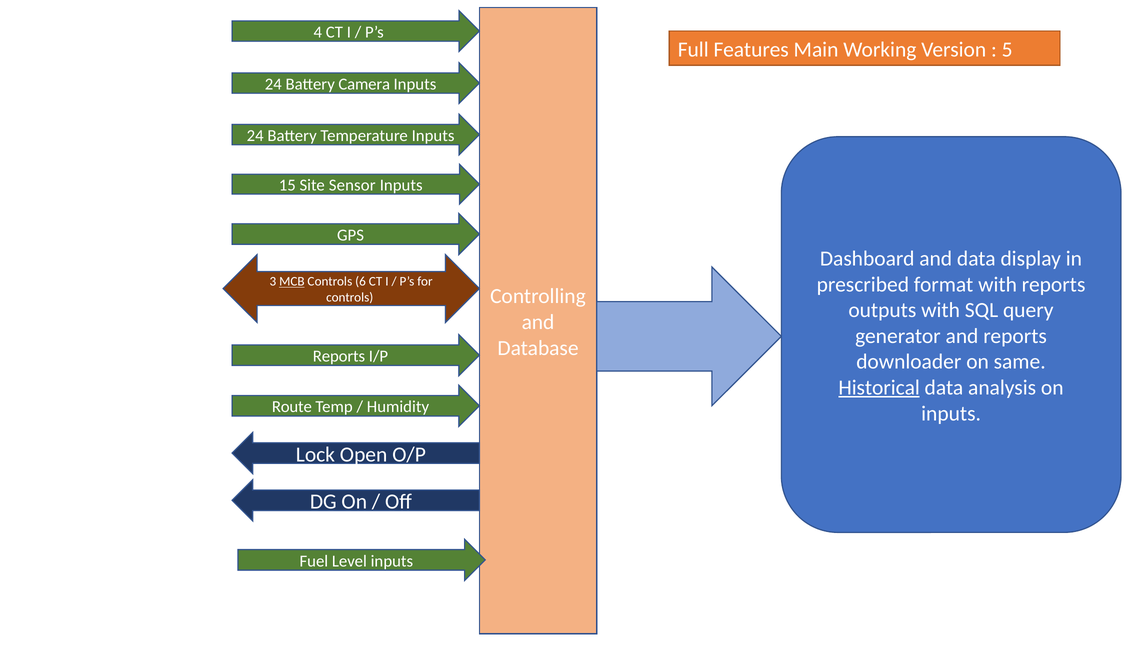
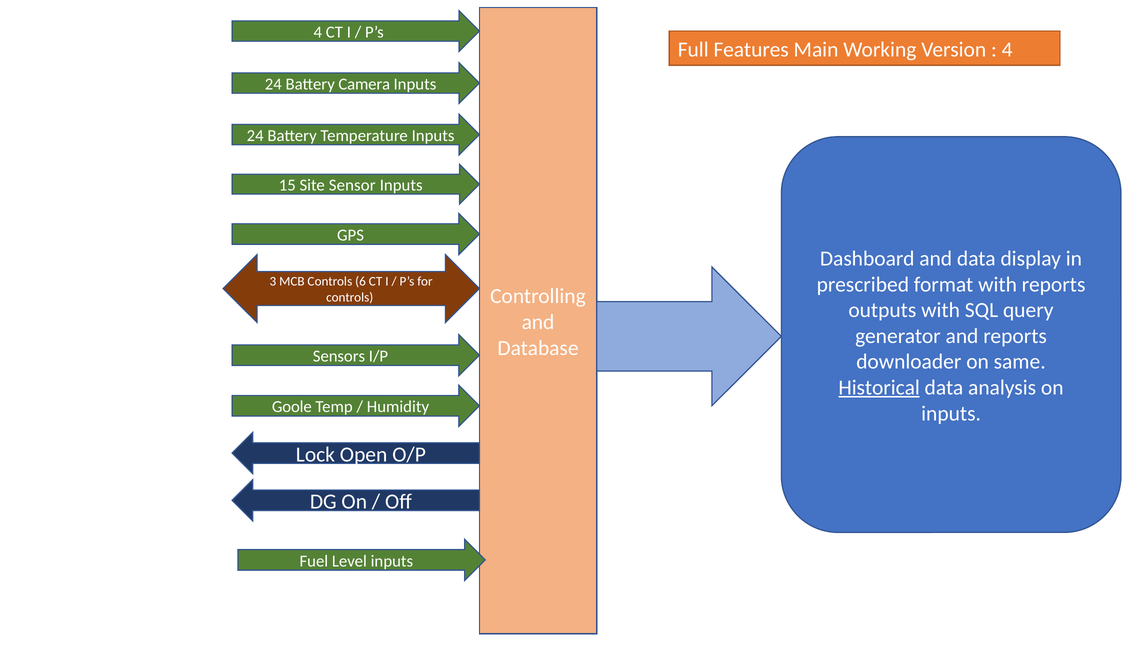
5: 5 -> 4 (1007, 50)
MCB underline: present -> none (292, 282)
Reports: Reports -> Sensors (339, 356)
Route: Route -> Goole (292, 407)
